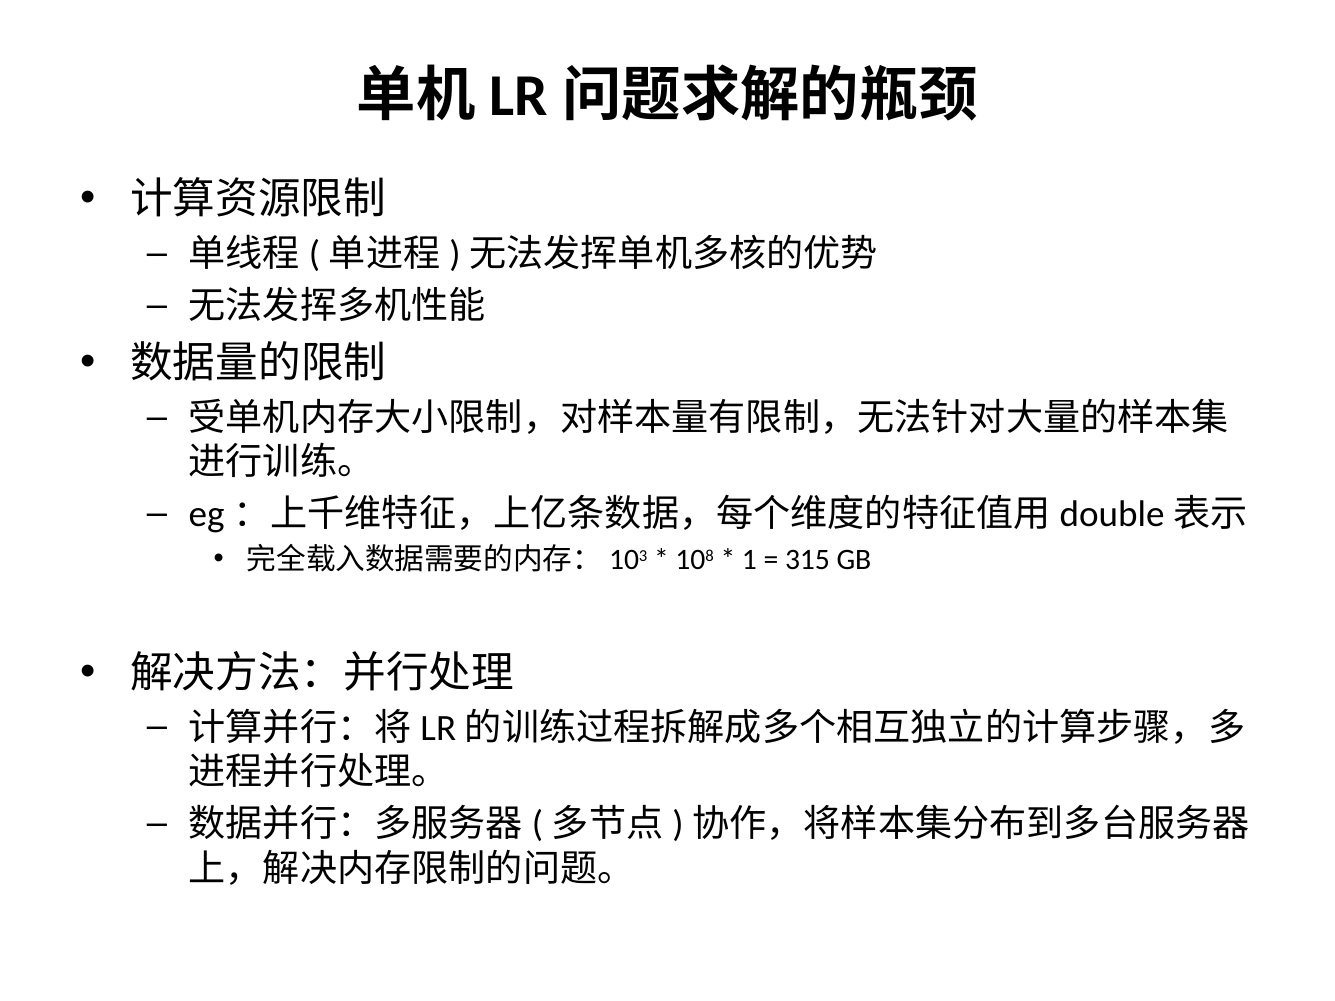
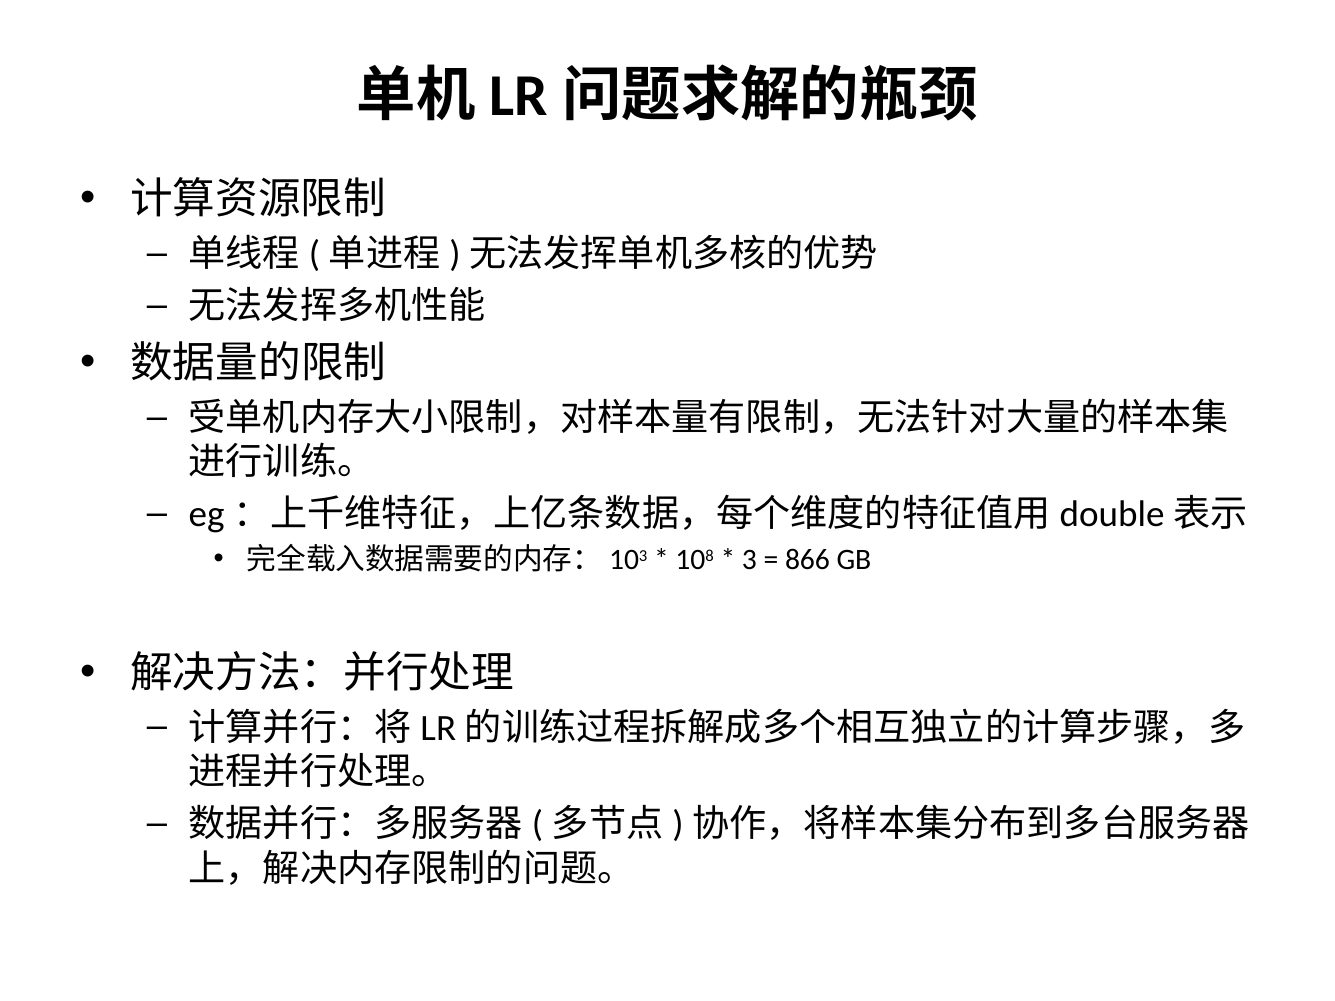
1: 1 -> 3 (749, 560)
315: 315 -> 866 (807, 560)
